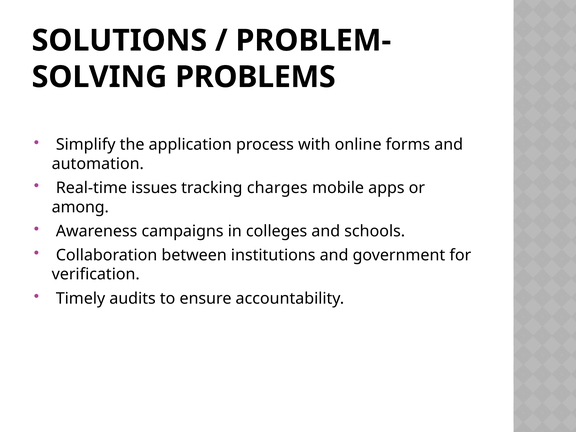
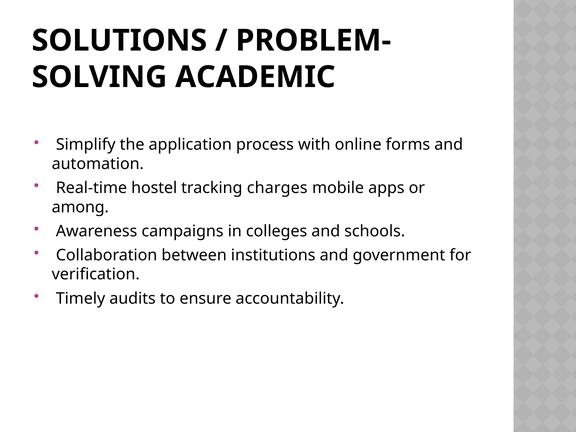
PROBLEMS: PROBLEMS -> ACADEMIC (255, 77)
issues: issues -> hostel (154, 188)
